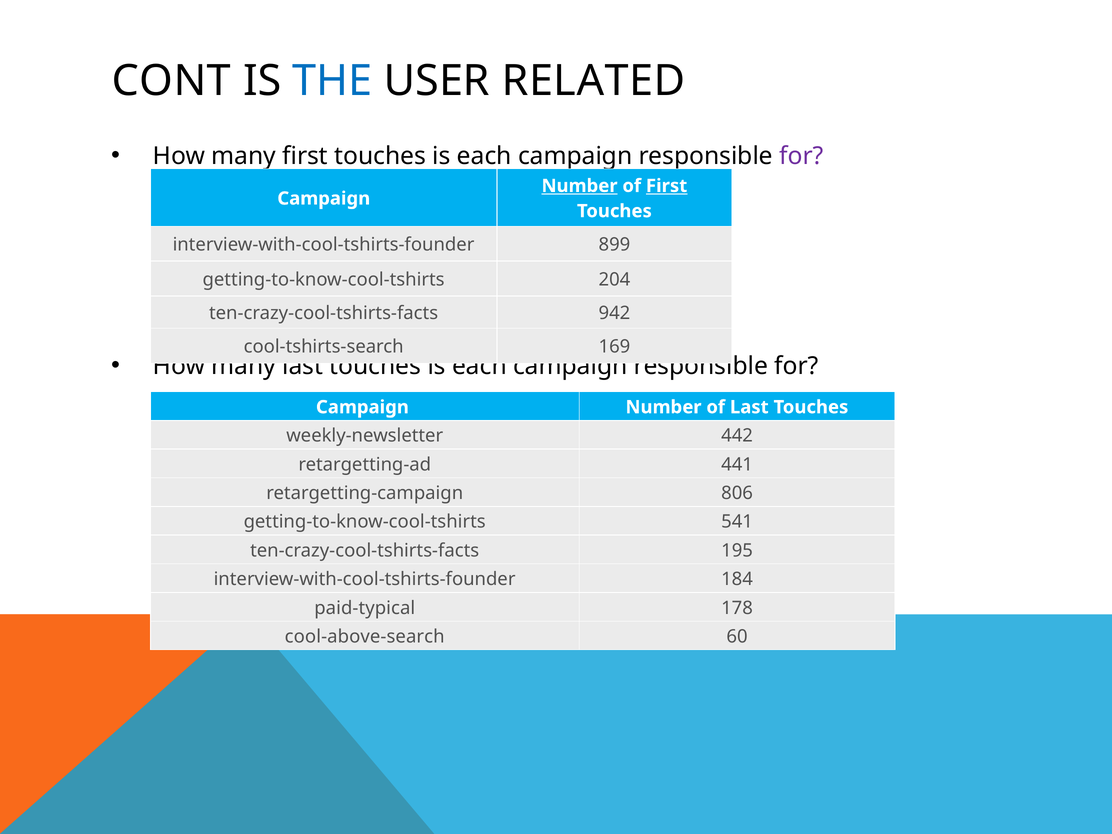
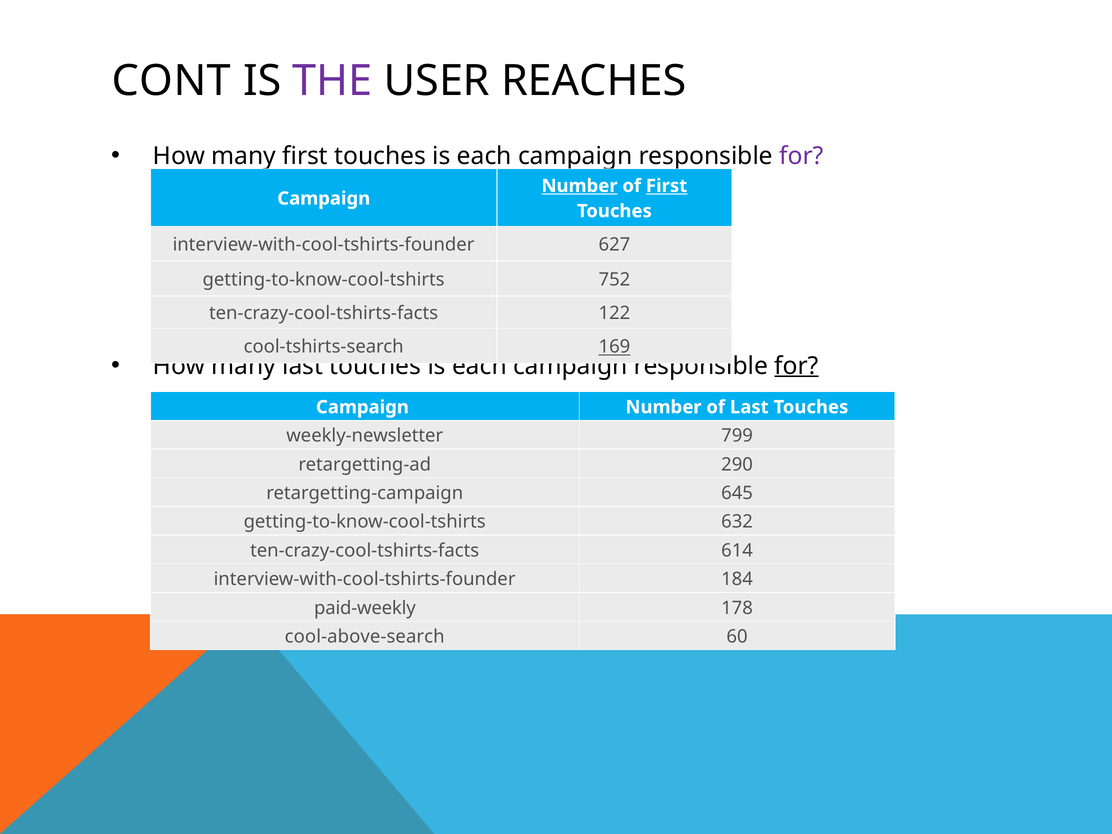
THE colour: blue -> purple (333, 81)
RELATED: RELATED -> REACHES (594, 81)
899: 899 -> 627 (614, 245)
204: 204 -> 752 (614, 280)
942: 942 -> 122 (614, 313)
169 underline: none -> present (614, 347)
for underline: none -> present (797, 366)
442: 442 -> 799 (737, 436)
441: 441 -> 290 (737, 465)
806: 806 -> 645 (737, 493)
541: 541 -> 632 (737, 522)
195: 195 -> 614 (737, 551)
paid-typical: paid-typical -> paid-weekly (365, 608)
